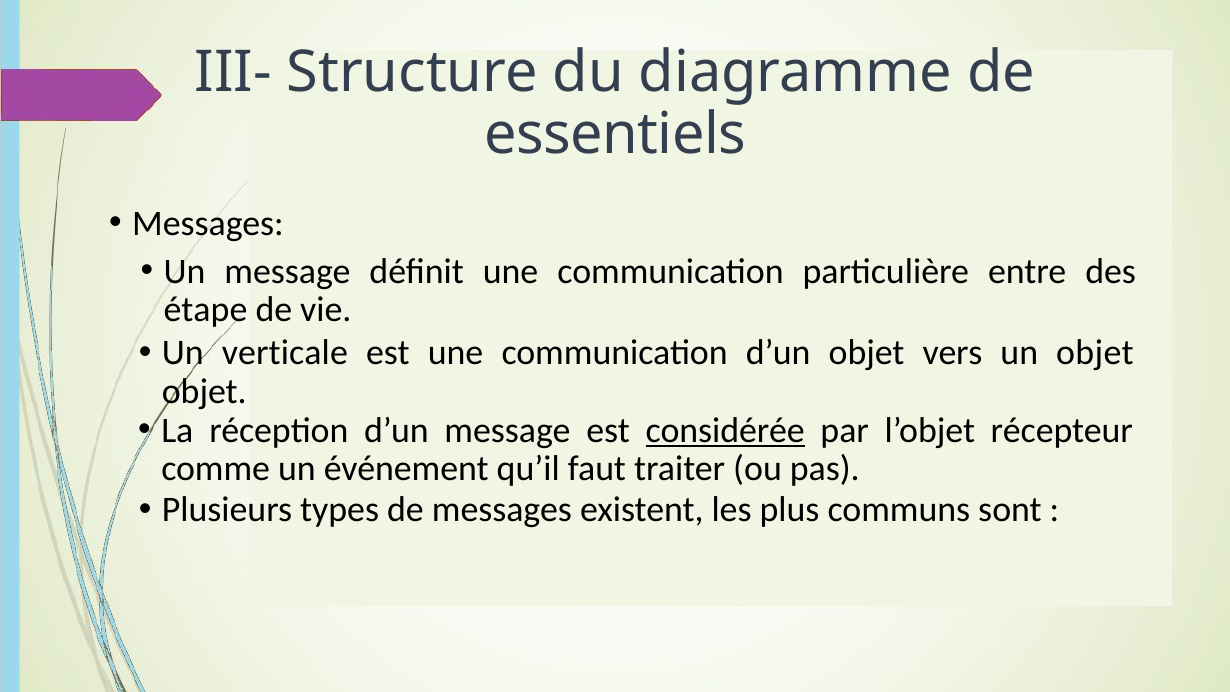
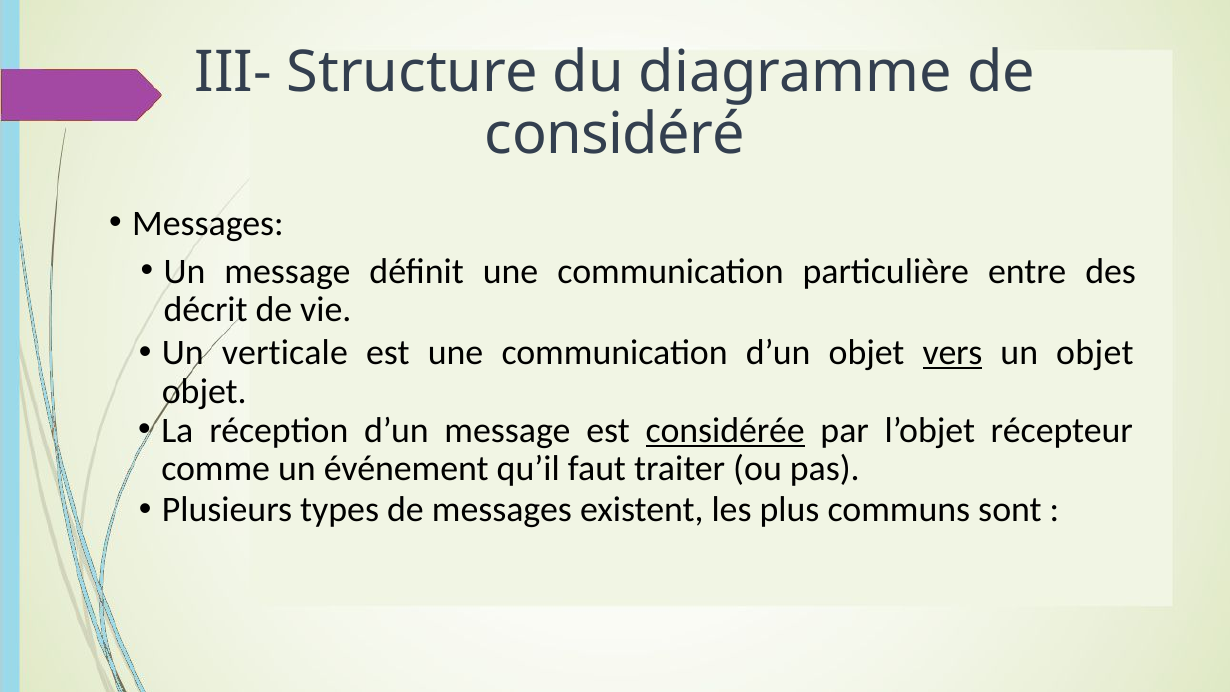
essentiels: essentiels -> considéré (615, 134)
étape: étape -> décrit (206, 310)
vers underline: none -> present (953, 353)
